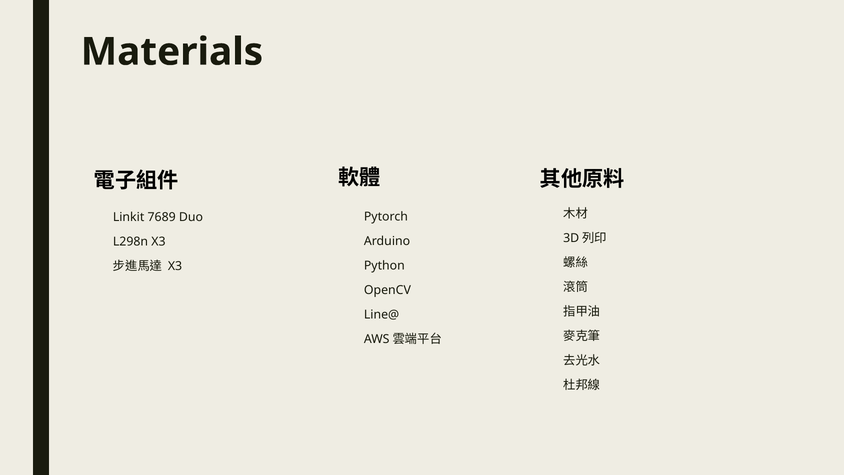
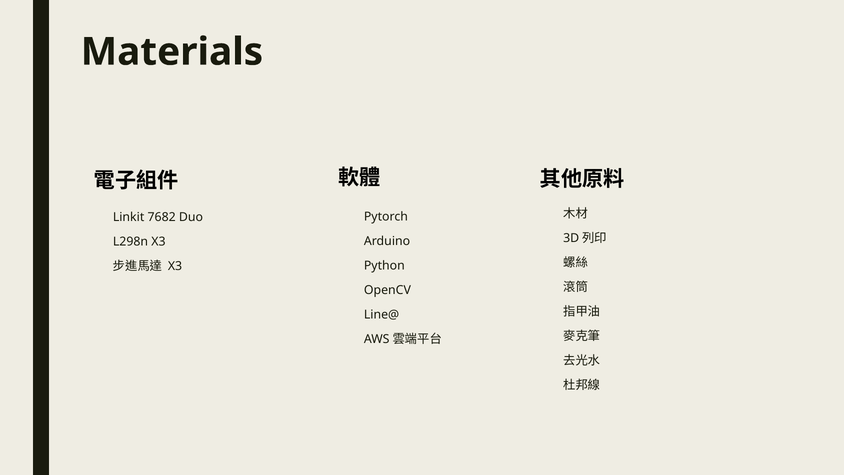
7689: 7689 -> 7682 (162, 217)
